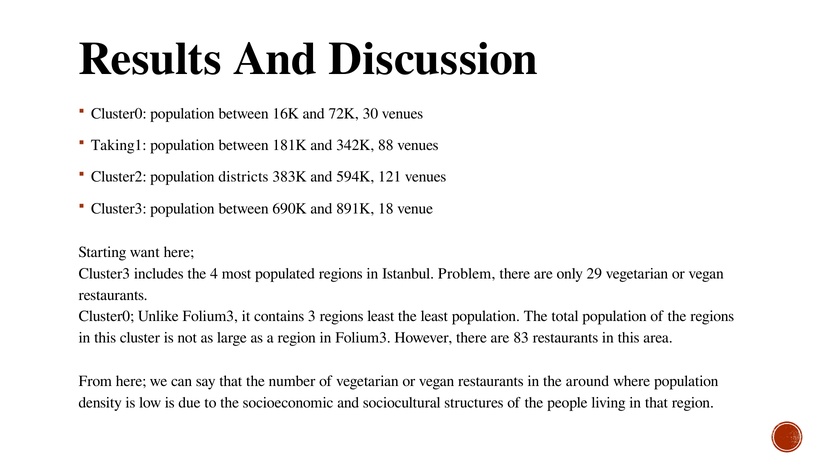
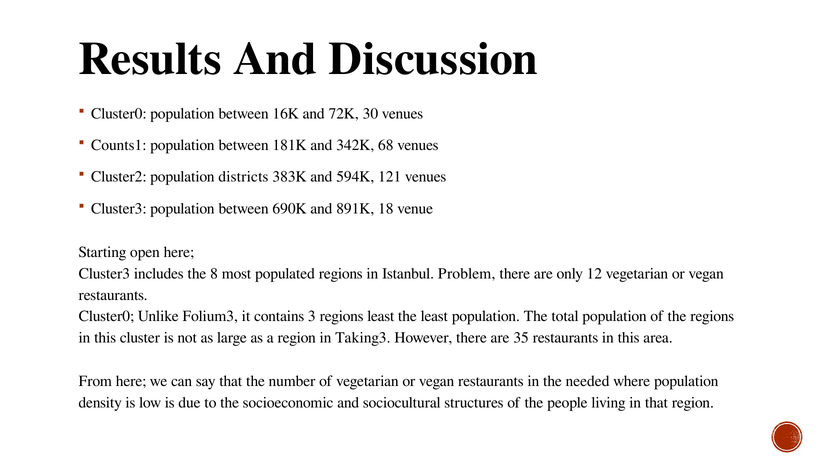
Taking1: Taking1 -> Counts1 (119, 145)
88: 88 -> 68 (386, 145)
want: want -> open (145, 252)
4: 4 -> 8 (214, 274)
29: 29 -> 12 (594, 274)
in Folium3: Folium3 -> Taking3 (363, 338)
83: 83 -> 35 (521, 338)
around: around -> needed (588, 381)
